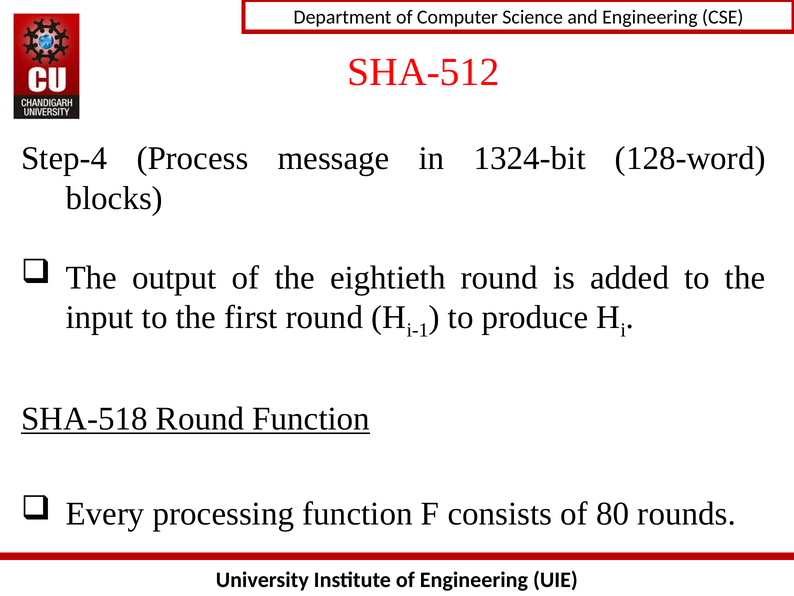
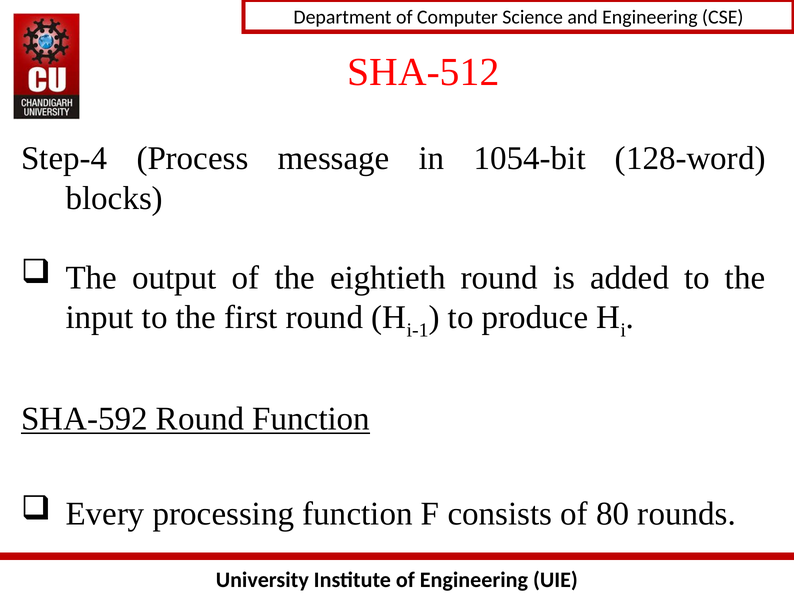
1324-bit: 1324-bit -> 1054-bit (530, 158)
SHA-518: SHA-518 -> SHA-592 (84, 418)
